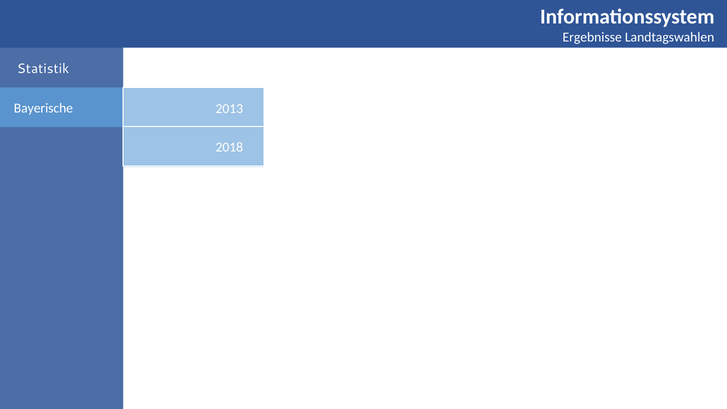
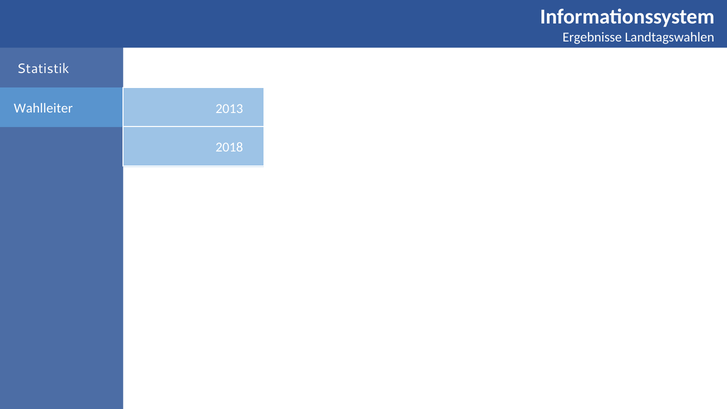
Bayerische: Bayerische -> Wahlleiter (43, 108)
